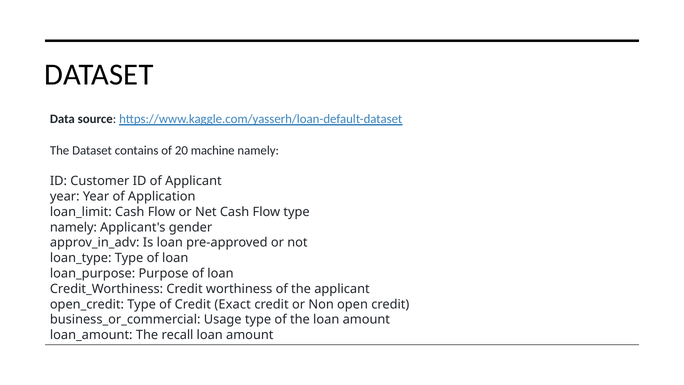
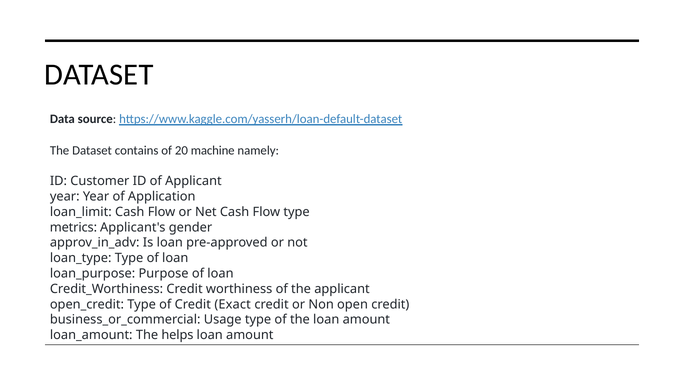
namely: namely -> metrics (73, 227)
recall: recall -> helps (177, 335)
